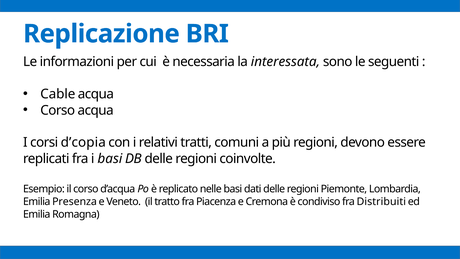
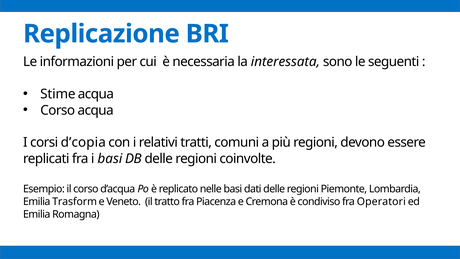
Cable: Cable -> Stime (58, 94)
Presenza: Presenza -> Trasform (75, 201)
Distribuiti: Distribuiti -> Operatori (381, 201)
